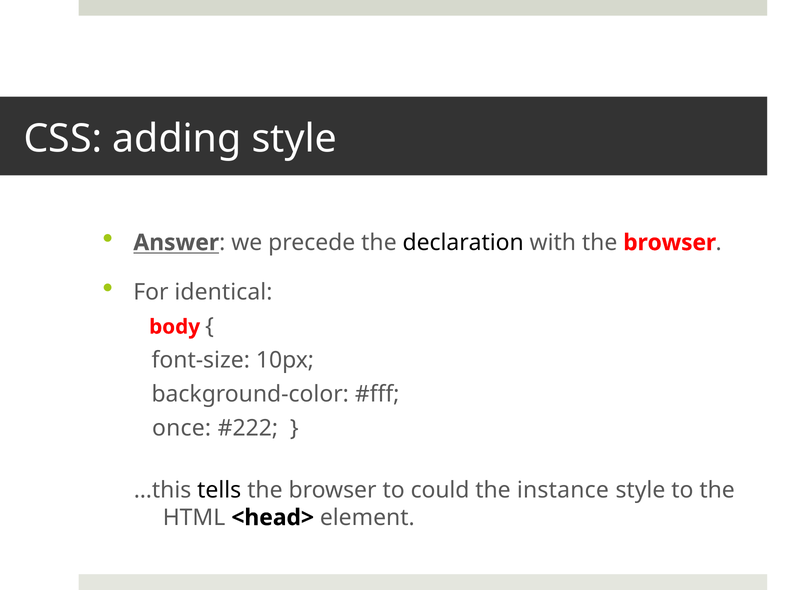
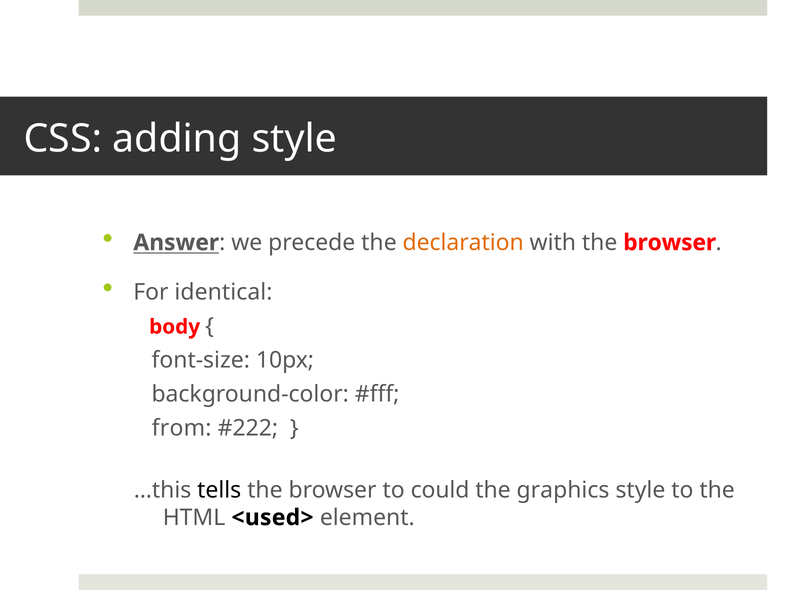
declaration colour: black -> orange (463, 243)
once: once -> from (182, 429)
instance: instance -> graphics (563, 490)
<head>: <head> -> <used> (272, 518)
